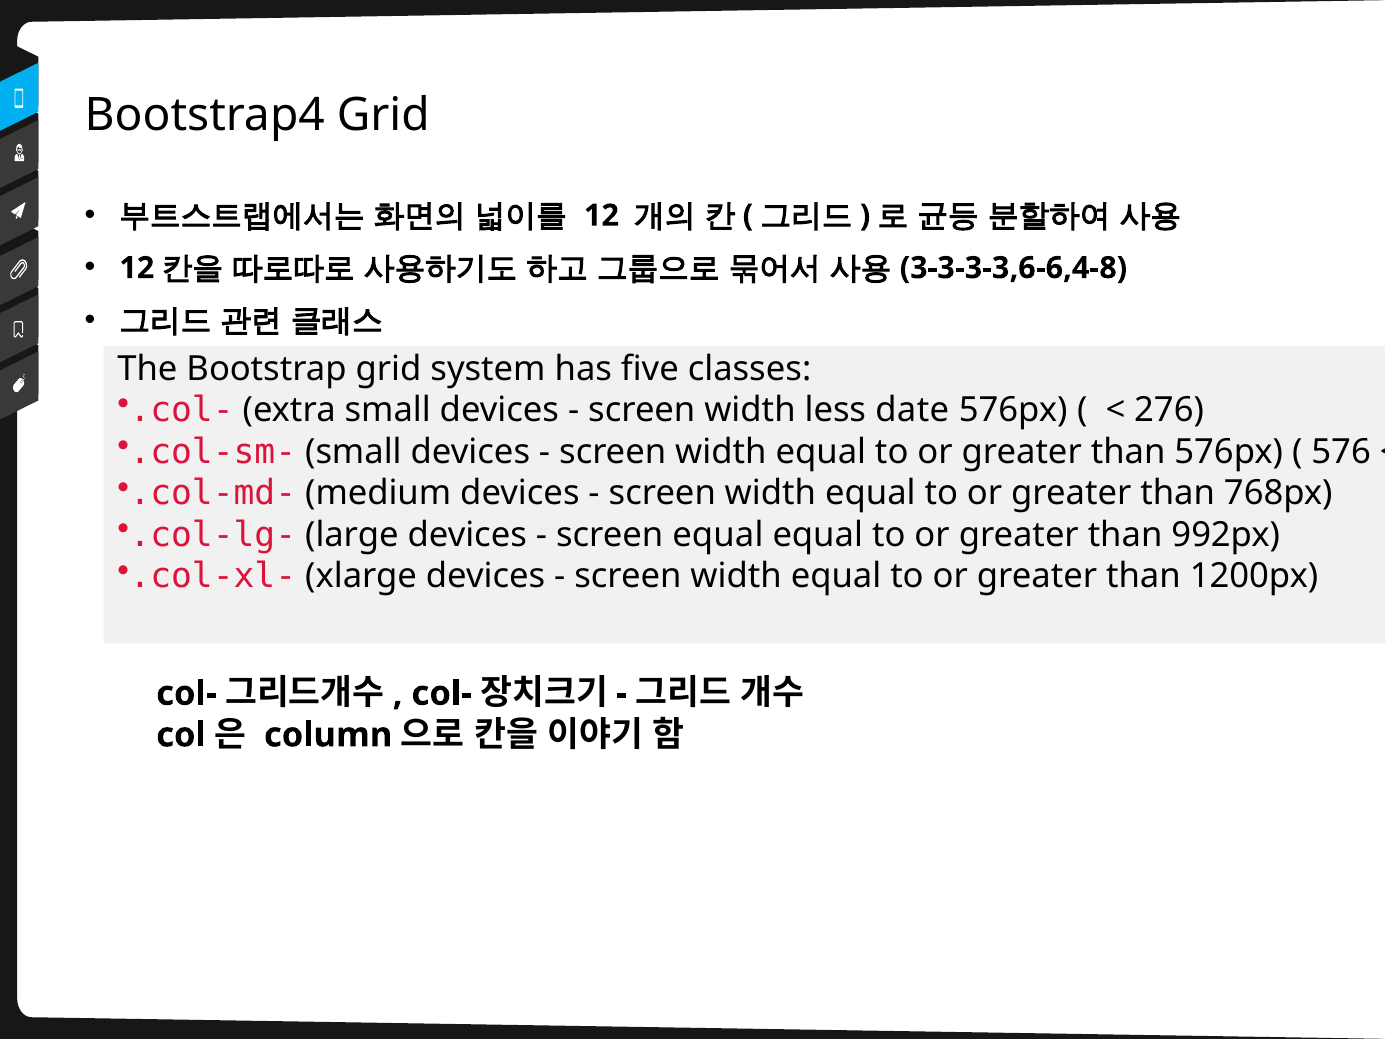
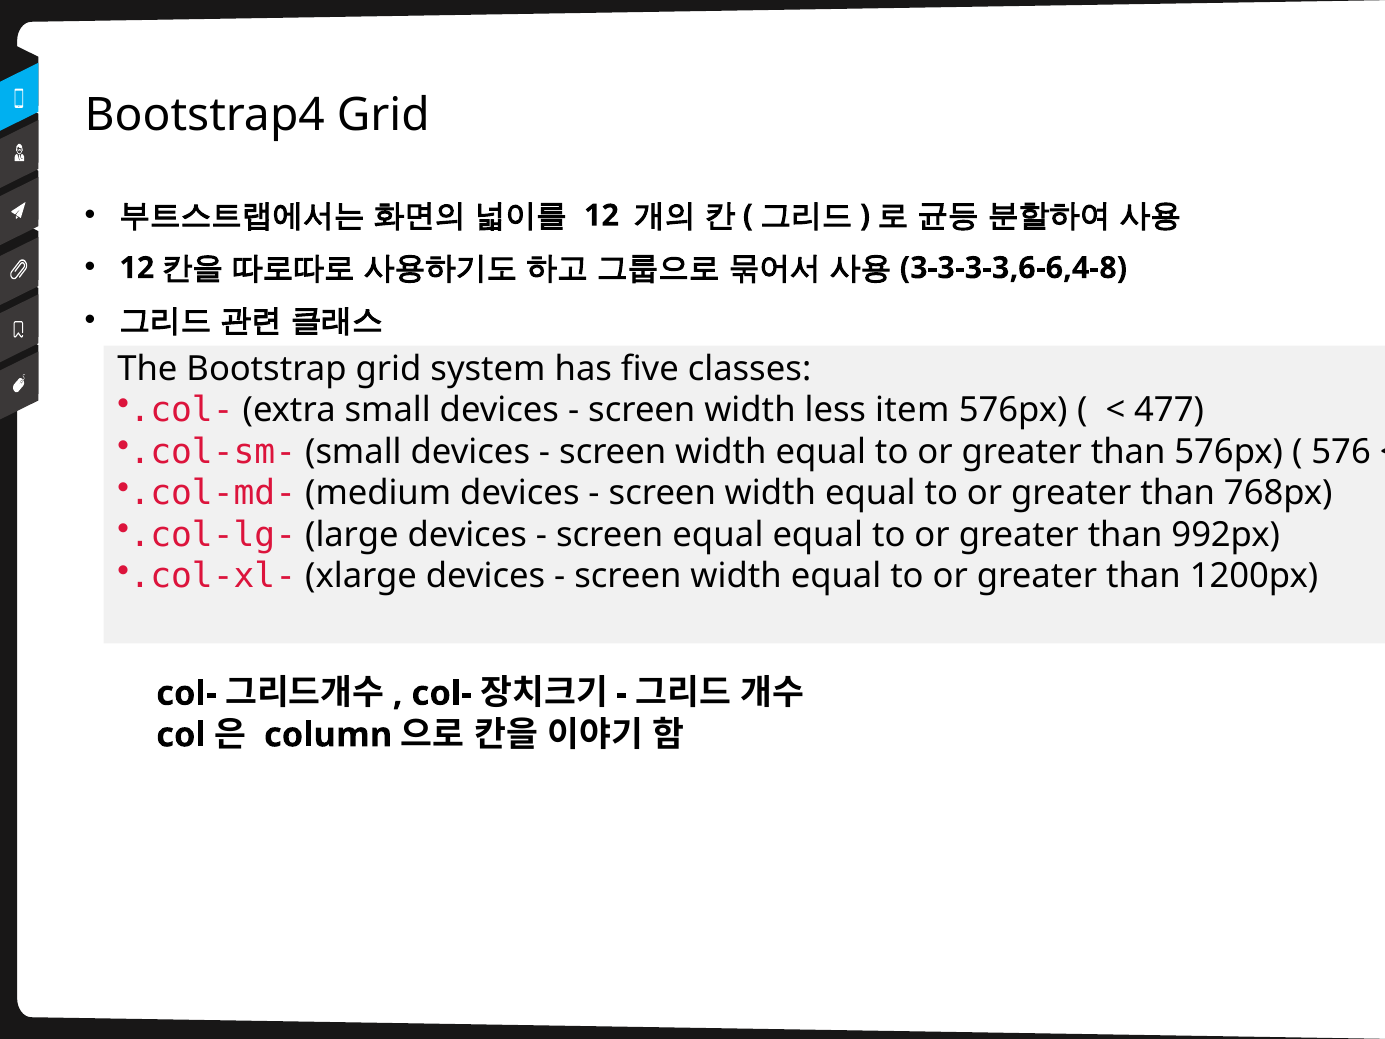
date: date -> item (912, 410)
276: 276 -> 477 (1169, 410)
